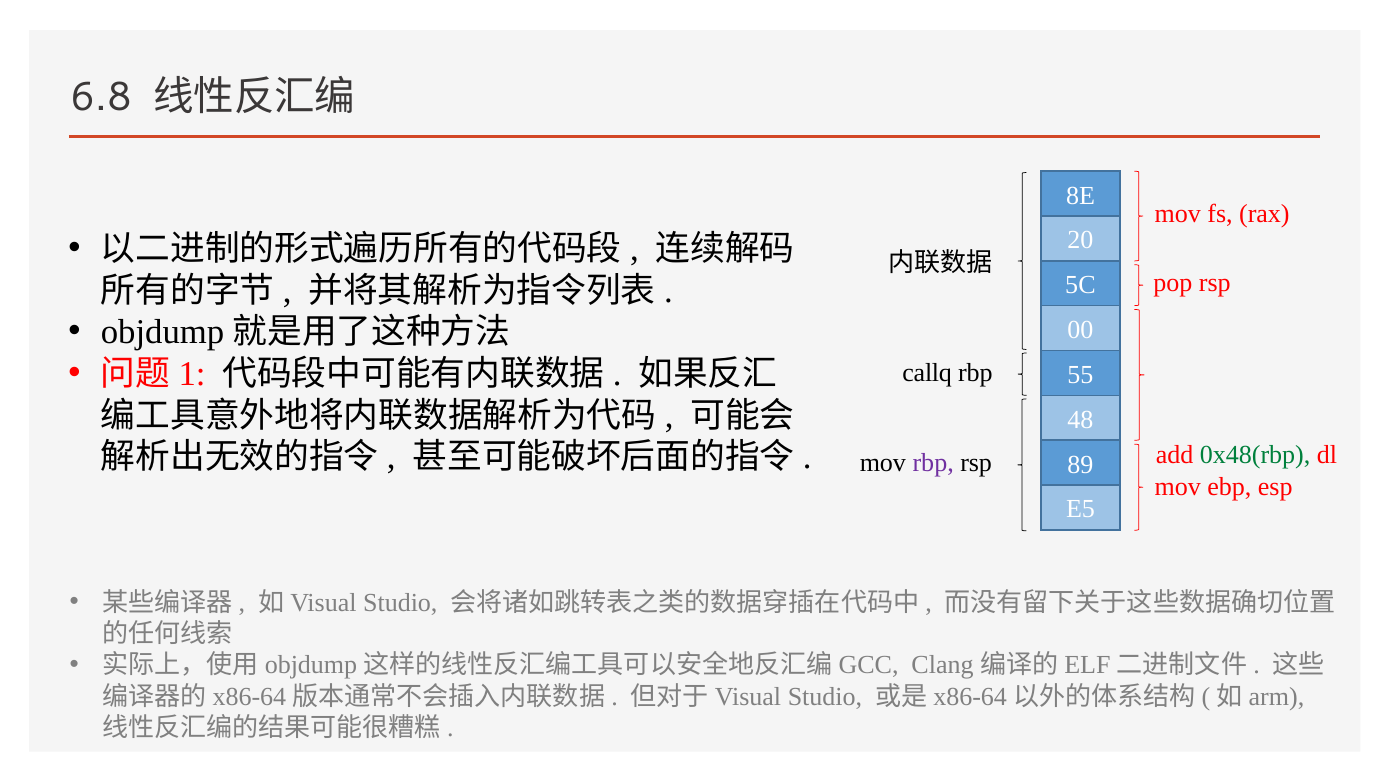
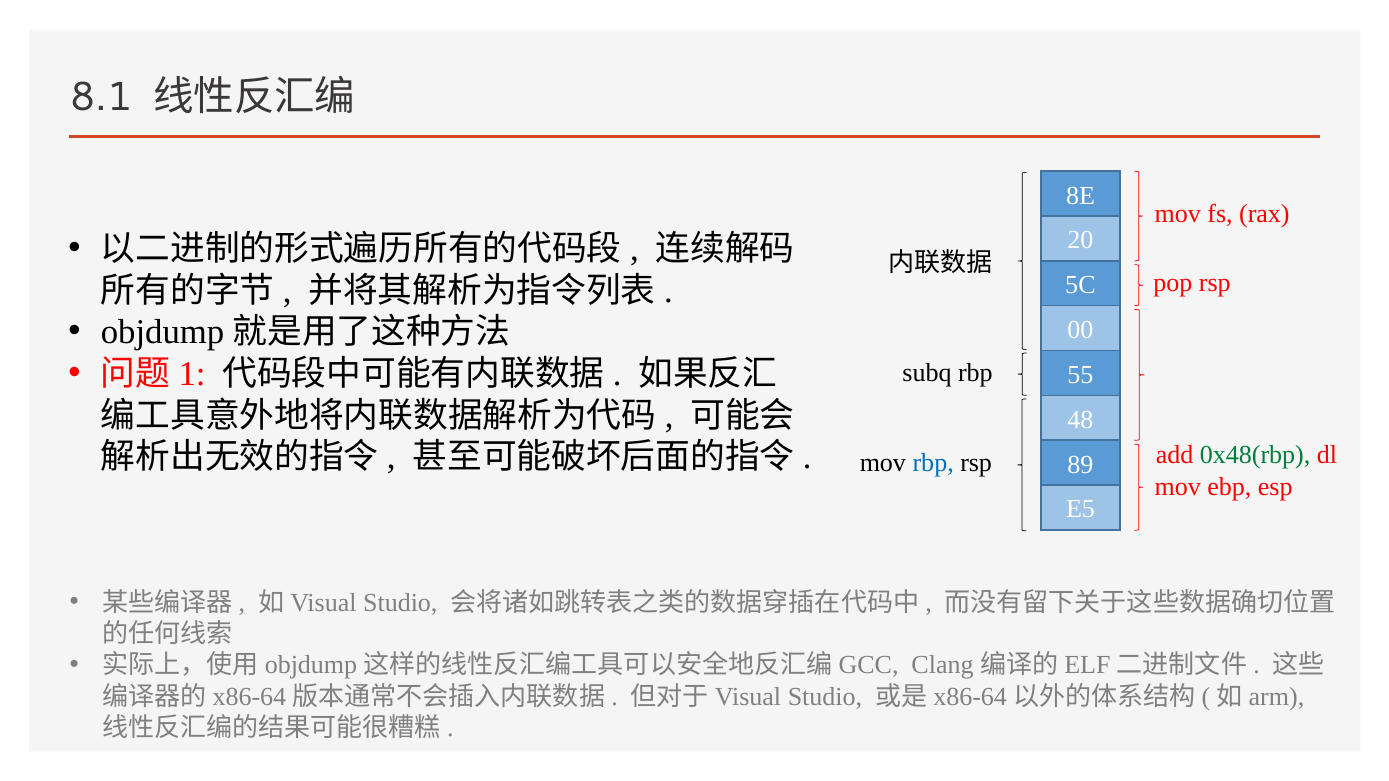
6.8: 6.8 -> 8.1 (101, 97)
callq: callq -> subq (927, 373)
rbp colour: purple -> blue (933, 463)
